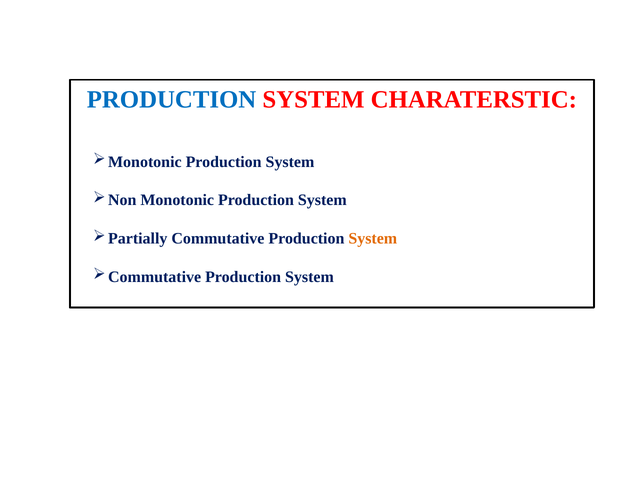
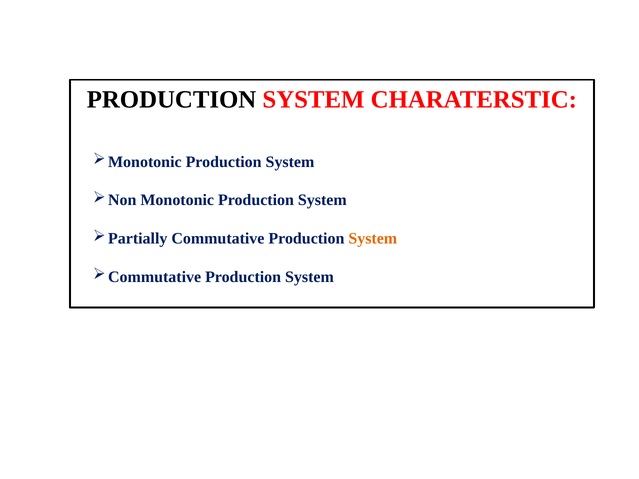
PRODUCTION colour: blue -> black (172, 100)
